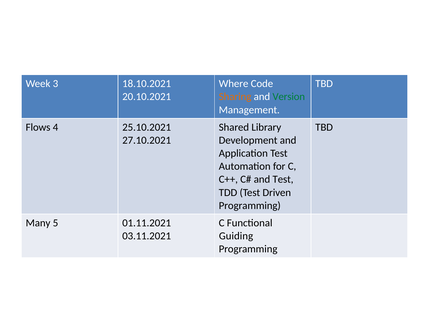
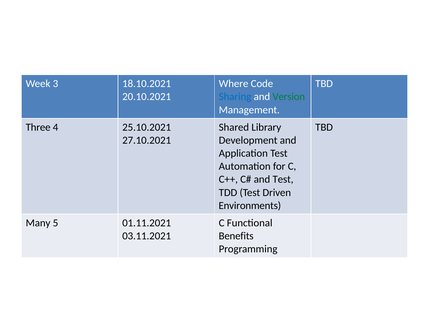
Sharing colour: orange -> blue (235, 97)
Flows: Flows -> Three (38, 127)
Programming: Programming -> Environments (250, 206)
Guiding: Guiding -> Benefits (236, 236)
